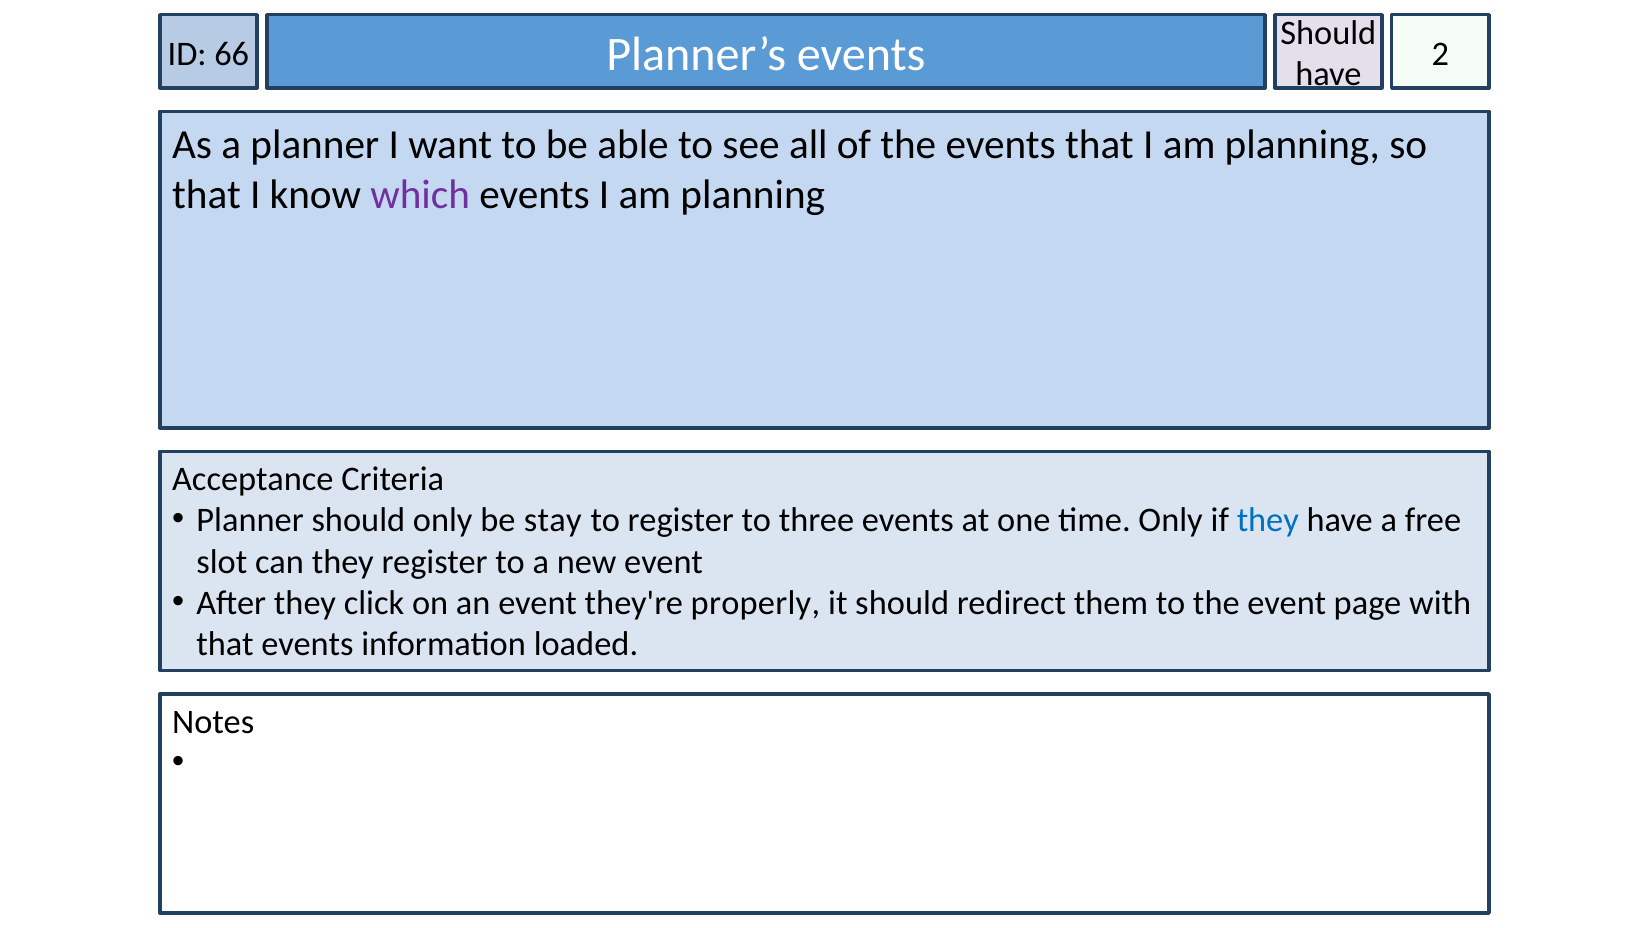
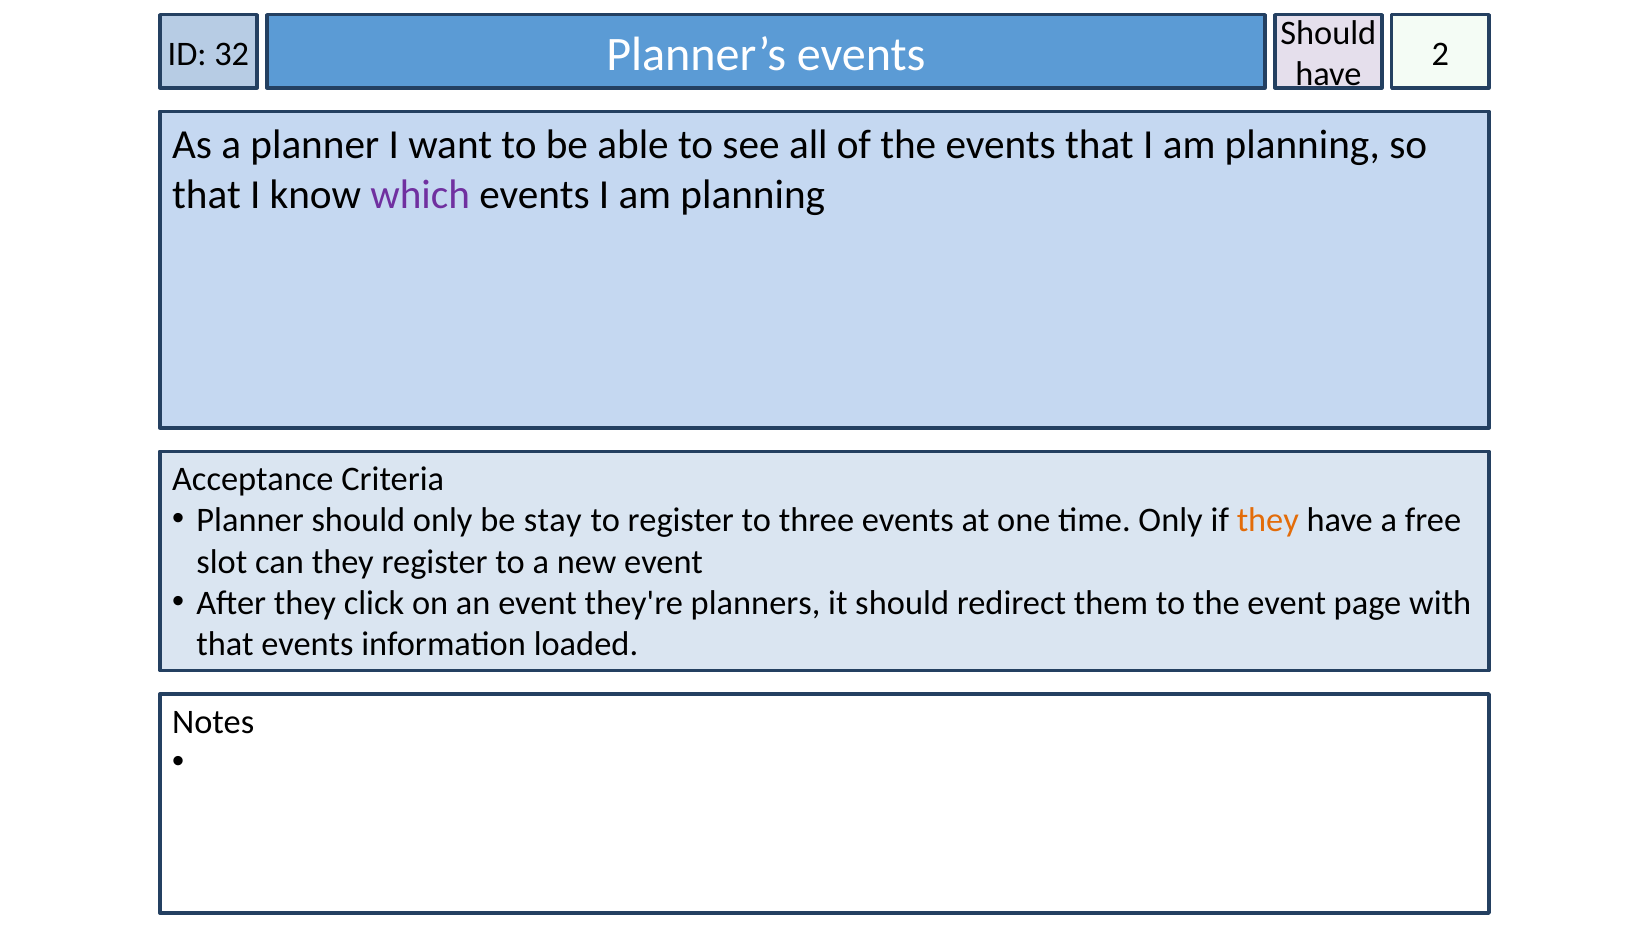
66: 66 -> 32 (232, 54)
they colour: blue -> orange (1268, 520)
properly: properly -> planners (756, 603)
